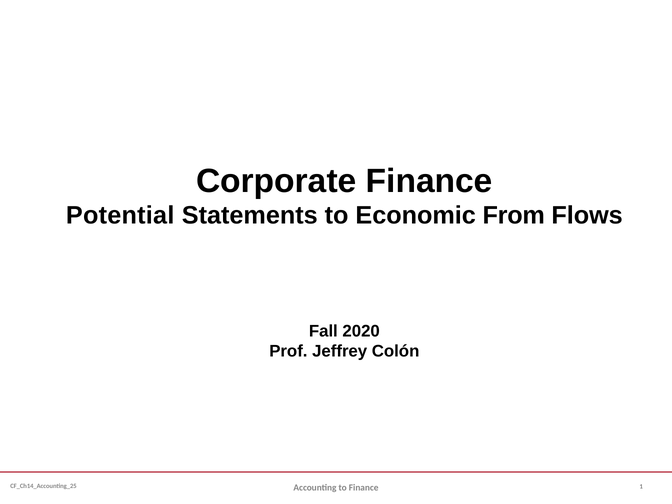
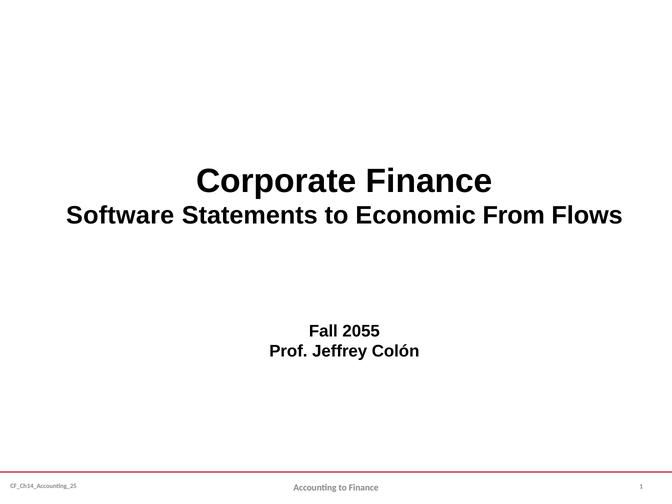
Potential: Potential -> Software (120, 216)
2020: 2020 -> 2055 (361, 331)
